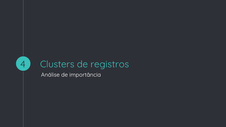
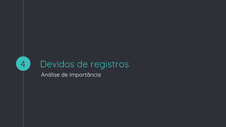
Clusters: Clusters -> Devidos (57, 64)
